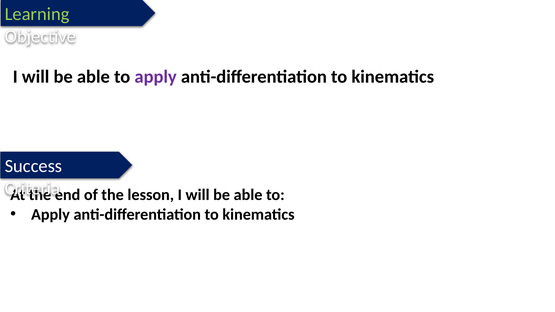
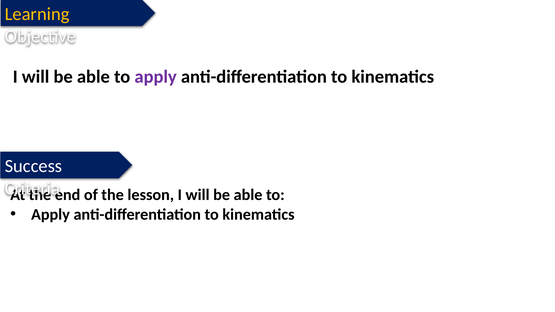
Learning colour: light green -> yellow (37, 14)
